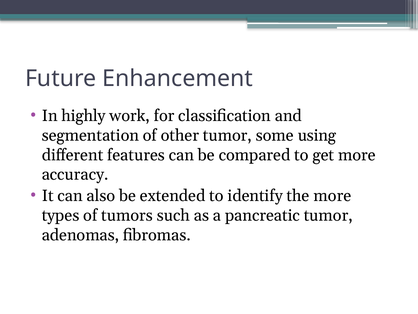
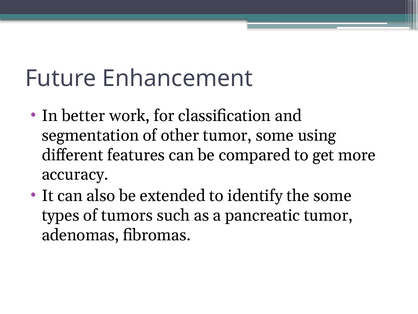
highly: highly -> better (83, 116)
the more: more -> some (332, 196)
